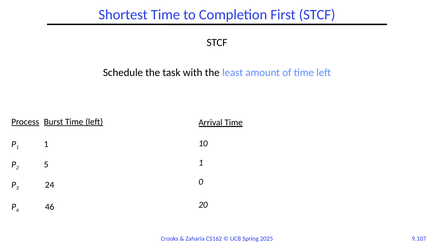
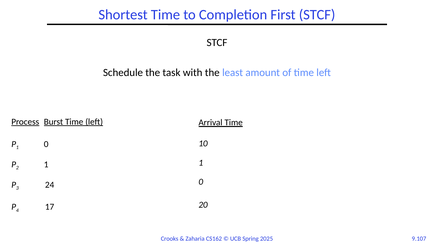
1: 1 -> 0 (46, 144)
5: 5 -> 1 (46, 164)
46: 46 -> 17 (50, 207)
